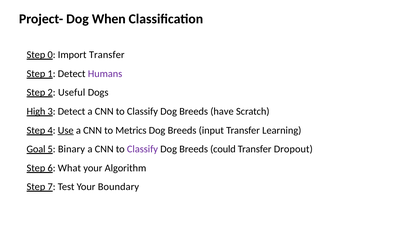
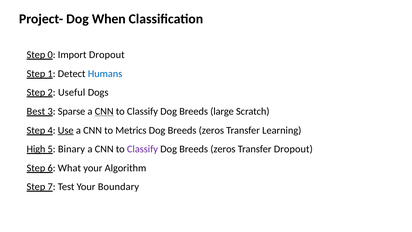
Import Transfer: Transfer -> Dropout (107, 55)
Humans colour: purple -> blue (105, 74)
High: High -> Best (36, 111)
3 Detect: Detect -> Sparse (72, 111)
CNN underline: none -> present (104, 111)
have: have -> large (222, 111)
input: input -> zeros (211, 130)
Goal: Goal -> High (36, 149)
could: could -> zeros (223, 149)
